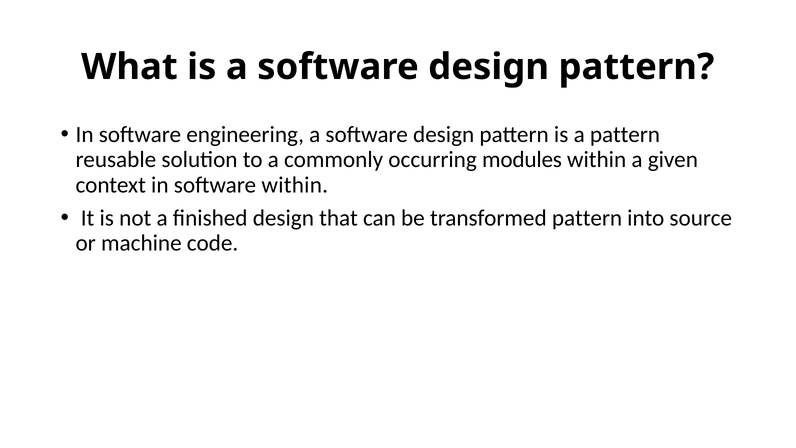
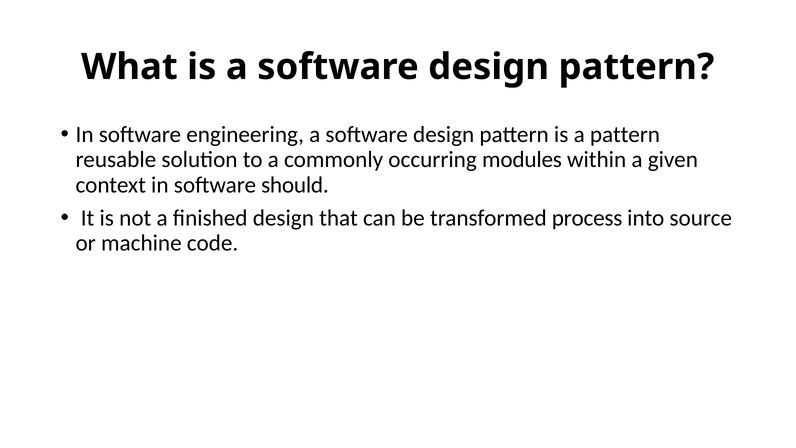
software within: within -> should (295, 185)
transformed pattern: pattern -> process (587, 218)
